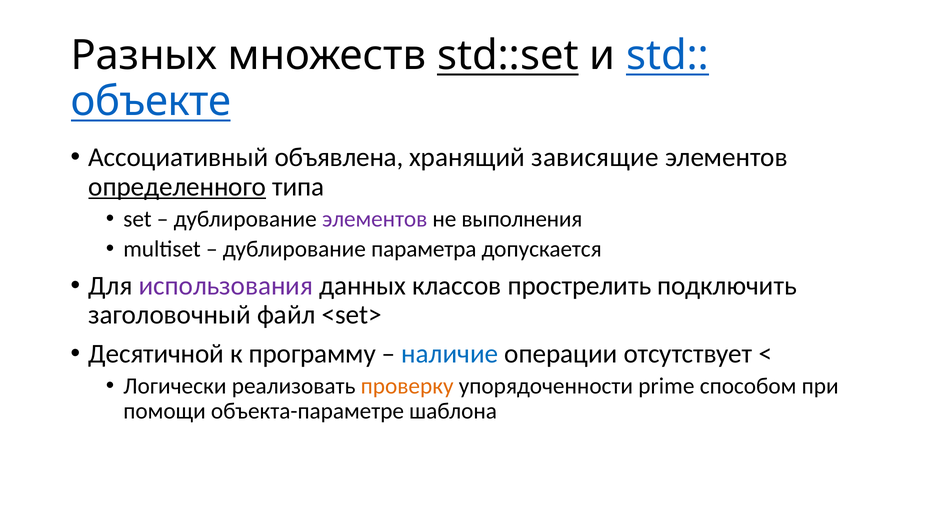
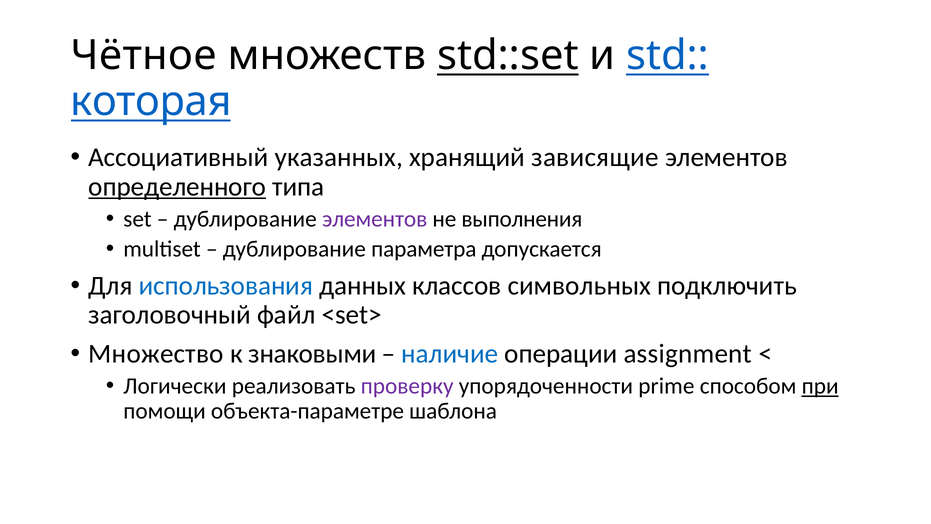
Разных: Разных -> Чётное (144, 56)
объекте: объекте -> которая (151, 102)
объявлена: объявлена -> указанных (339, 157)
использования colour: purple -> blue (226, 286)
прострелить: прострелить -> символьных (579, 286)
Десятичной: Десятичной -> Множество (156, 354)
программу: программу -> знаковыми (312, 354)
отсутствует: отсутствует -> assignment (688, 354)
проверку colour: orange -> purple (407, 386)
при underline: none -> present (820, 386)
